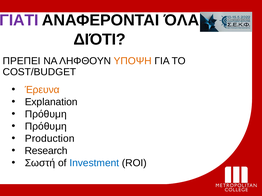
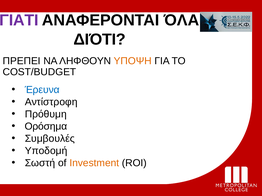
Έρευνα colour: orange -> blue (42, 90)
Explanation: Explanation -> Αντίστροφη (51, 102)
Πρόθυμη: Πρόθυμη -> Ορόσημα (46, 127)
Production: Production -> Συμβουλές (50, 139)
Research: Research -> Υποδομή (46, 151)
Investment colour: blue -> orange (94, 163)
